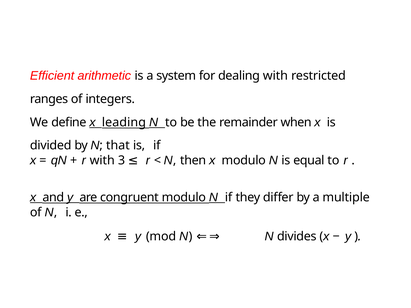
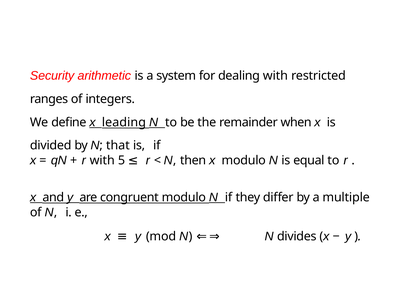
Efficient: Efficient -> Security (52, 76)
3: 3 -> 5 (122, 161)
